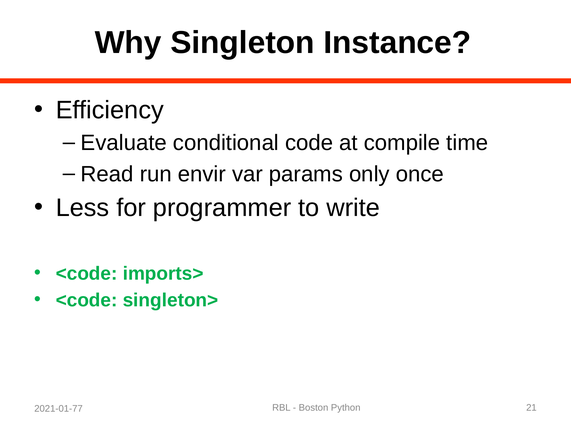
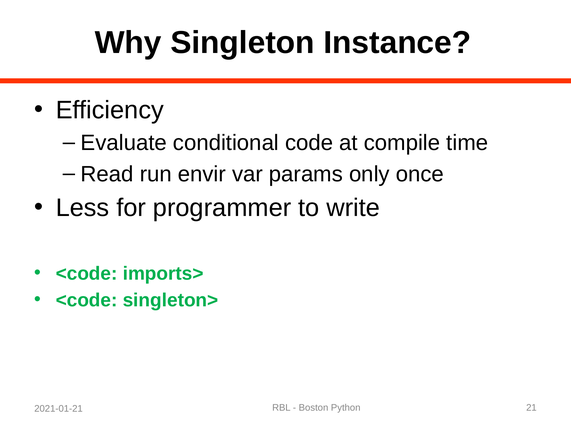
2021-01-77: 2021-01-77 -> 2021-01-21 (59, 409)
